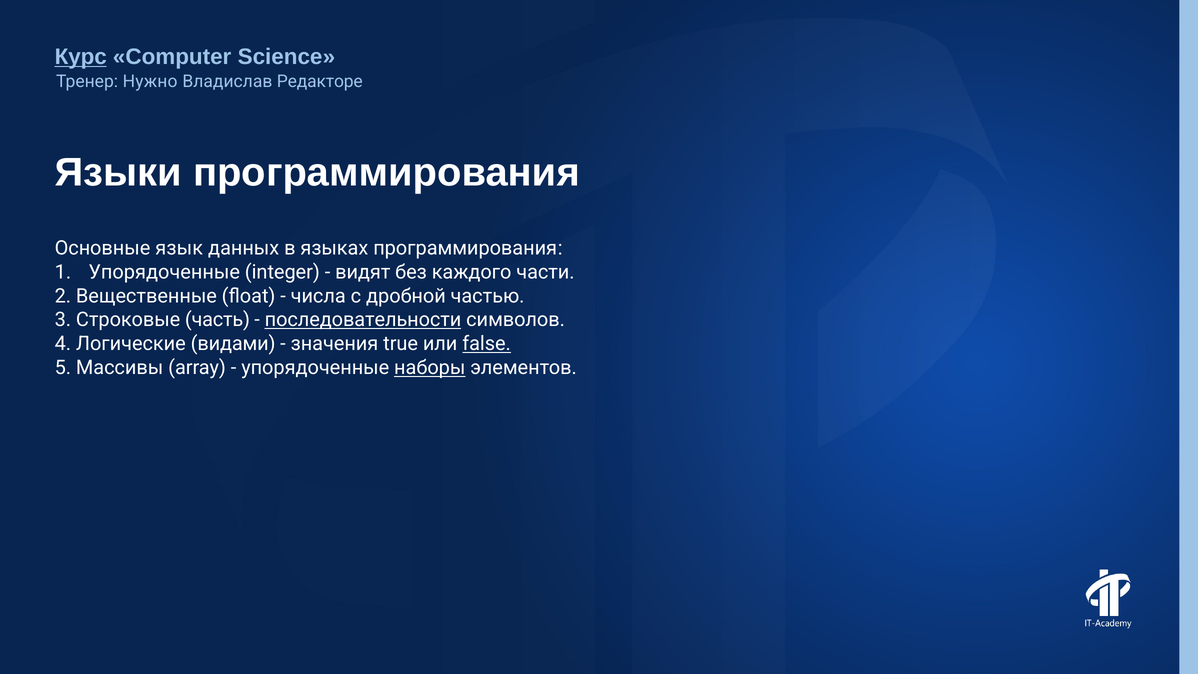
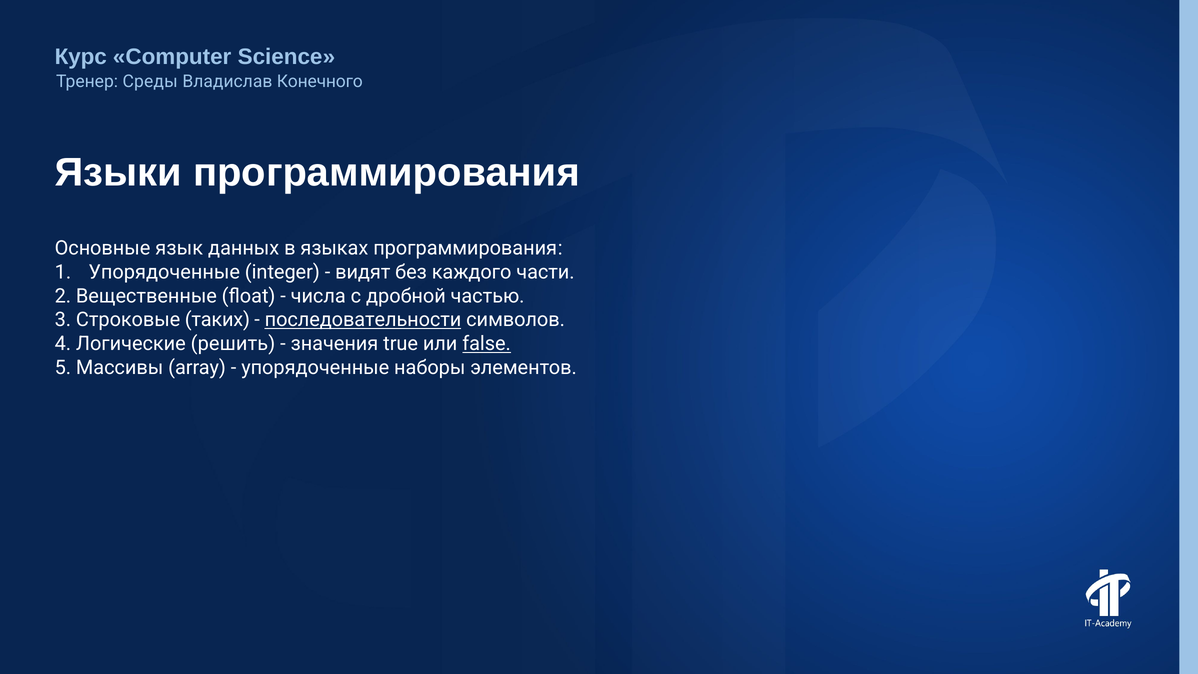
Курс underline: present -> none (81, 57)
Нужно: Нужно -> Среды (150, 82)
Редакторе: Редакторе -> Конечного (320, 82)
часть: часть -> таких (217, 320)
видами: видами -> решить (233, 344)
наборы underline: present -> none (430, 368)
